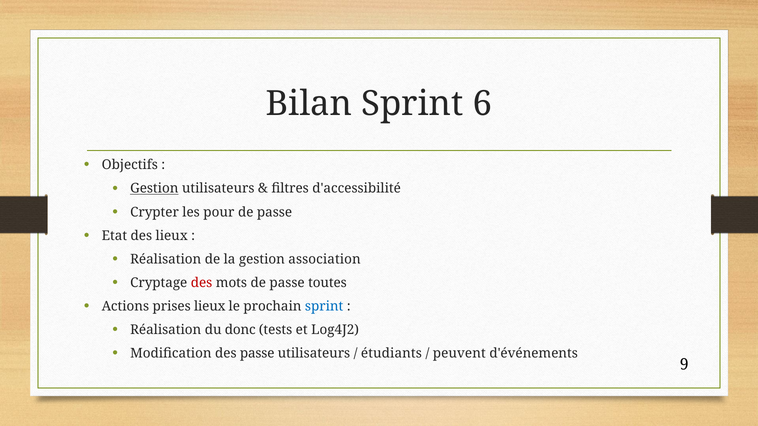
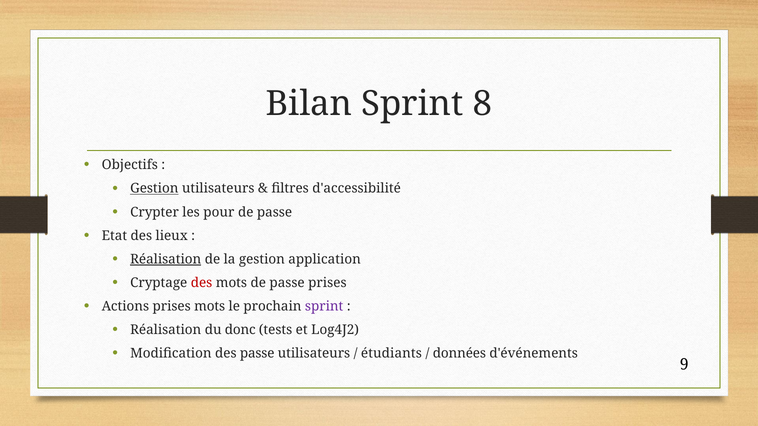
6: 6 -> 8 (482, 104)
Réalisation underline: none -> present (166, 259)
association: association -> application (325, 259)
passe toutes: toutes -> prises (327, 283)
prises lieux: lieux -> mots (210, 306)
sprint colour: blue -> purple (324, 306)
peuvent: peuvent -> données (459, 354)
